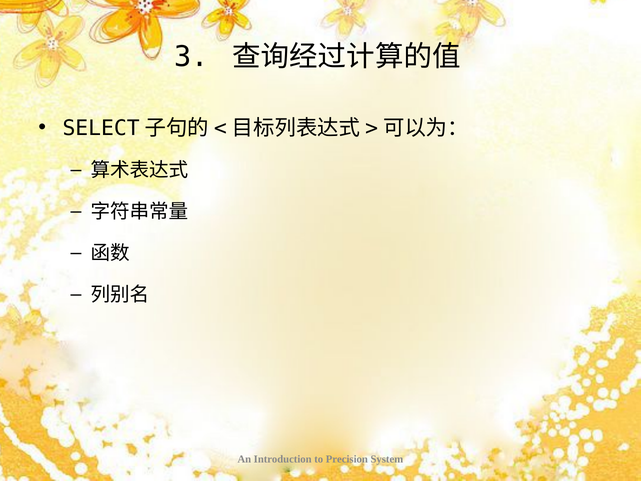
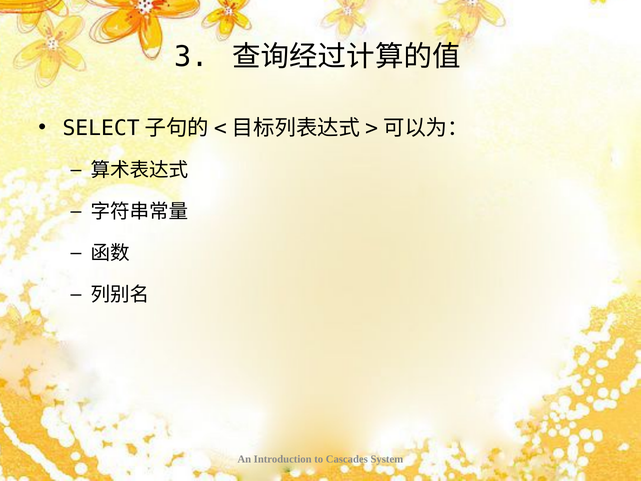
Precision: Precision -> Cascades (347, 459)
